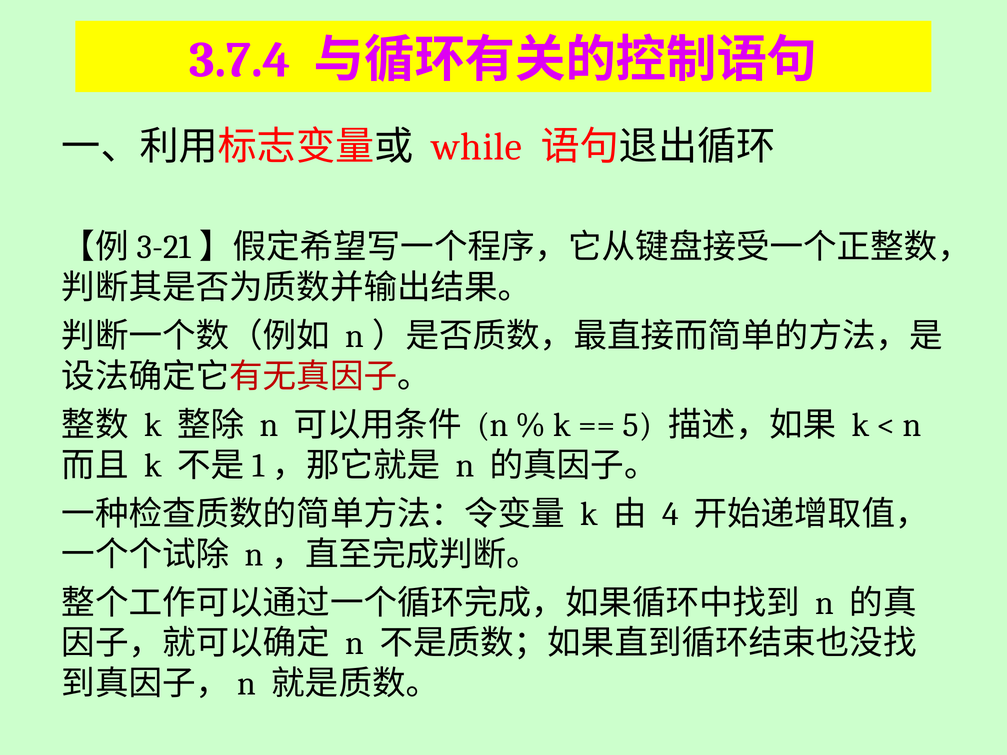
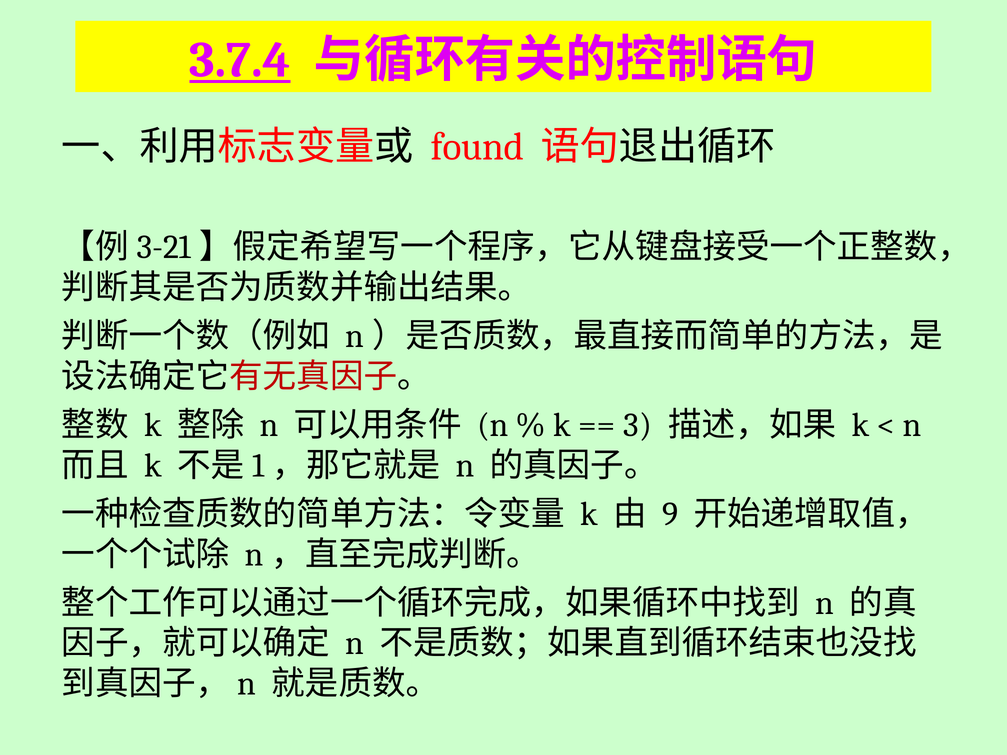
3.7.4 underline: none -> present (240, 60)
while: while -> found (477, 147)
5: 5 -> 3 (638, 425)
4: 4 -> 9 (671, 514)
